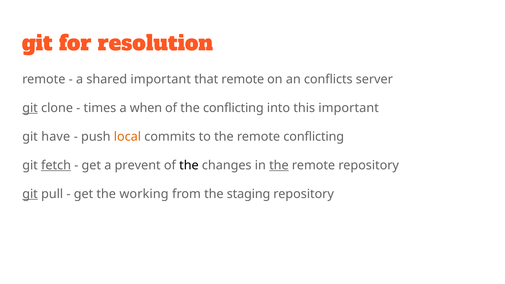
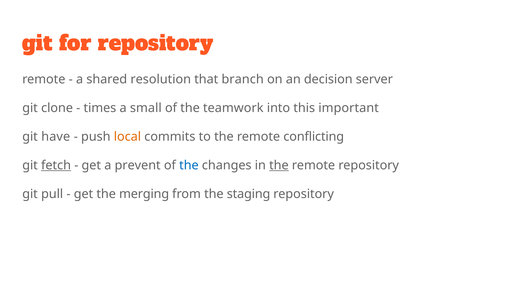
for resolution: resolution -> repository (156, 44)
shared important: important -> resolution (161, 79)
that remote: remote -> branch (243, 79)
conflicts: conflicts -> decision (328, 79)
git underline: present -> none (30, 108)
when: when -> small (146, 108)
the conflicting: conflicting -> teamwork (233, 108)
the colour: black -> blue (189, 165)
git underline: present -> none (30, 194)
working: working -> merging (144, 194)
